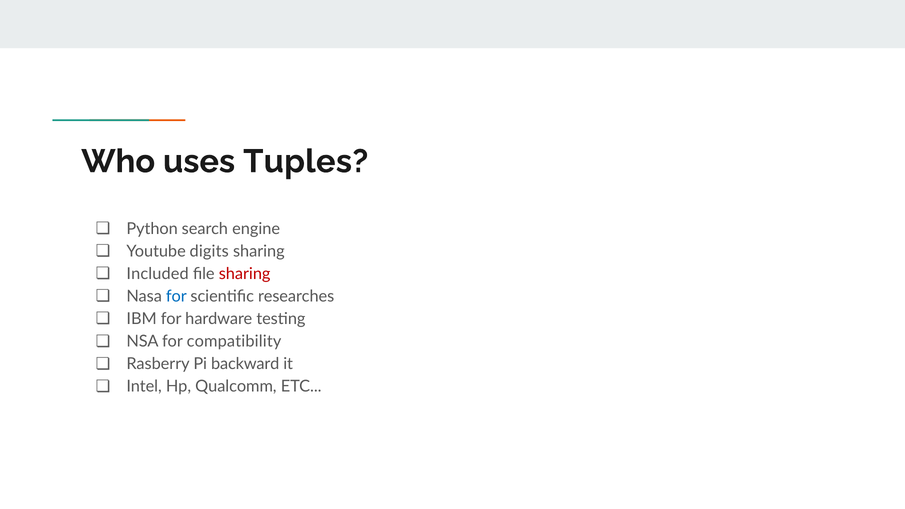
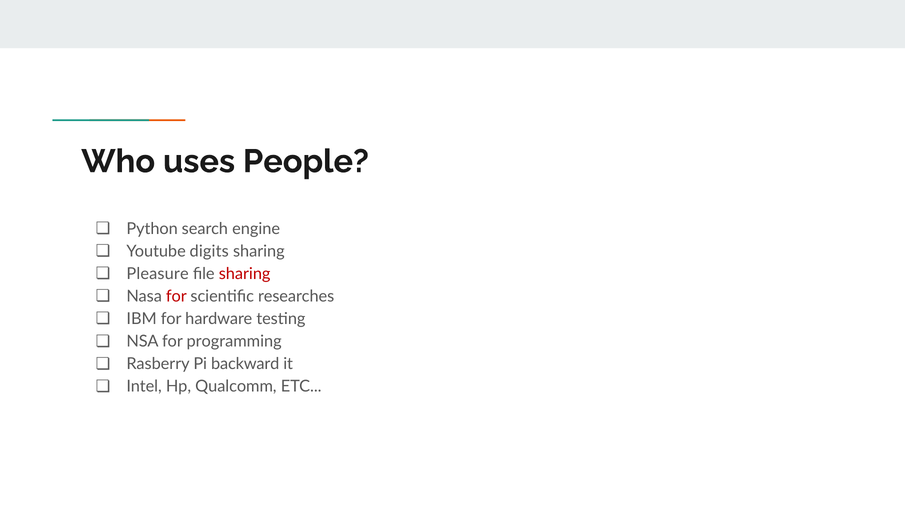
Tuples: Tuples -> People (306, 161)
Included: Included -> Pleasure (158, 274)
for colour: blue -> red (176, 296)
compatibility: compatibility -> programming (234, 341)
